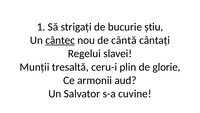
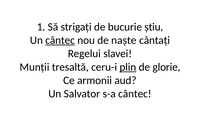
cântă: cântă -> naște (124, 40)
plin underline: none -> present (128, 67)
s-a cuvine: cuvine -> cântec (135, 93)
